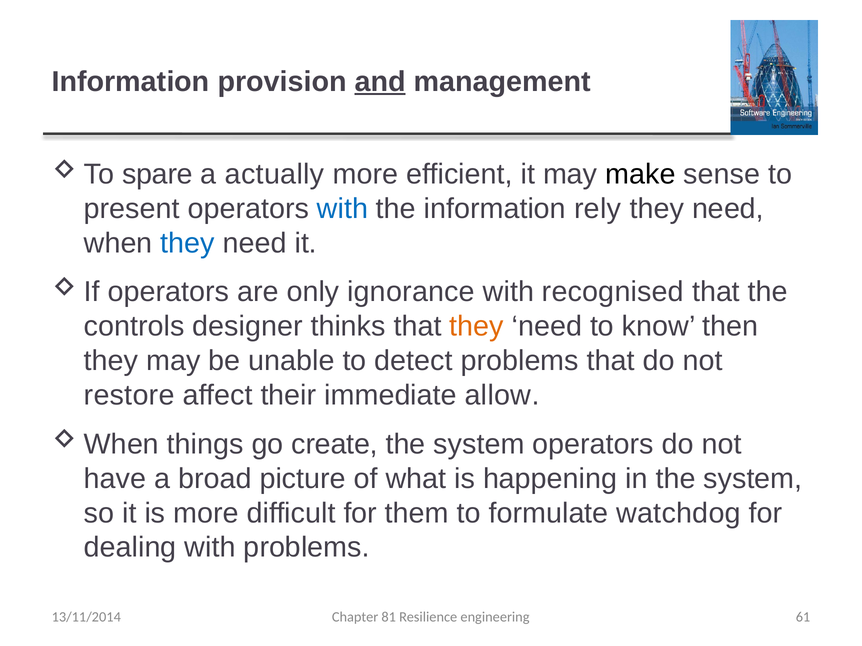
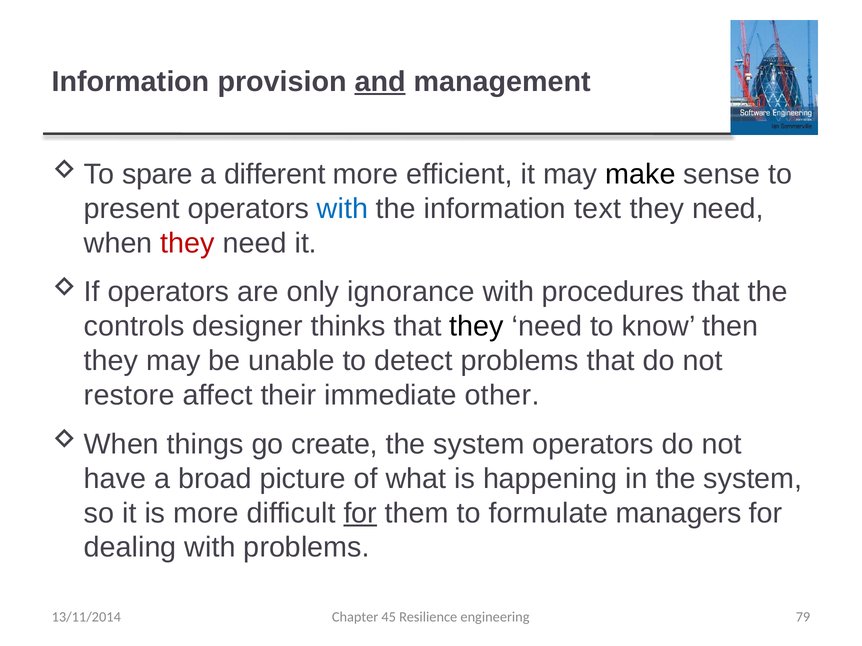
actually: actually -> different (275, 174)
rely: rely -> text (598, 209)
they colour: blue -> red (188, 243)
recognised: recognised -> procedures (613, 292)
they colour: orange -> black (477, 327)
allow: allow -> other (502, 396)
for underline: none -> present (360, 513)
watchdog: watchdog -> managers (679, 513)
81: 81 -> 45 (389, 617)
61: 61 -> 79 (803, 617)
